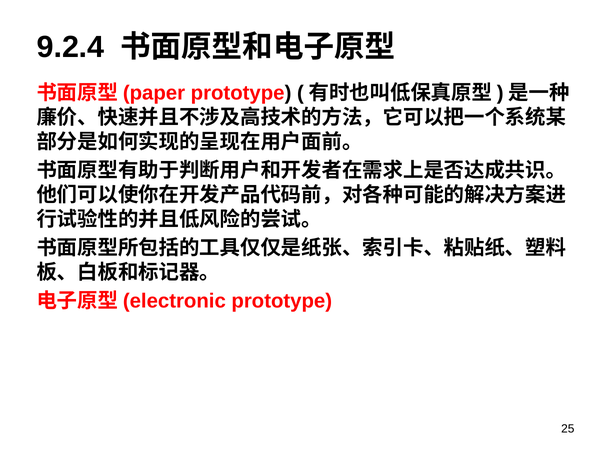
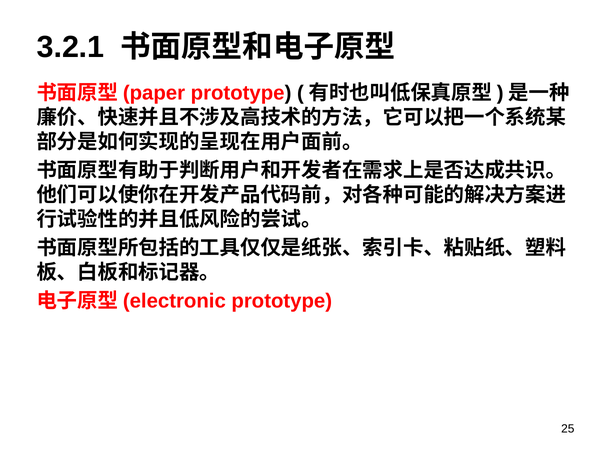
9.2.4: 9.2.4 -> 3.2.1 (71, 47)
